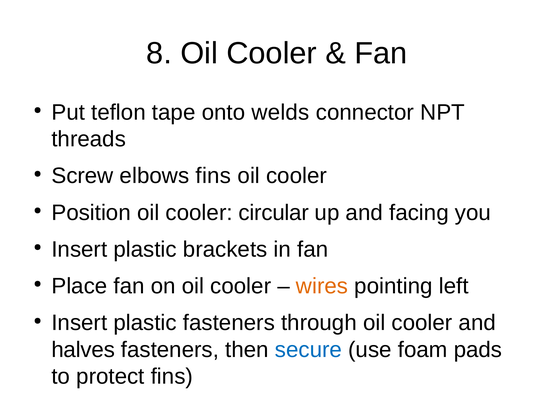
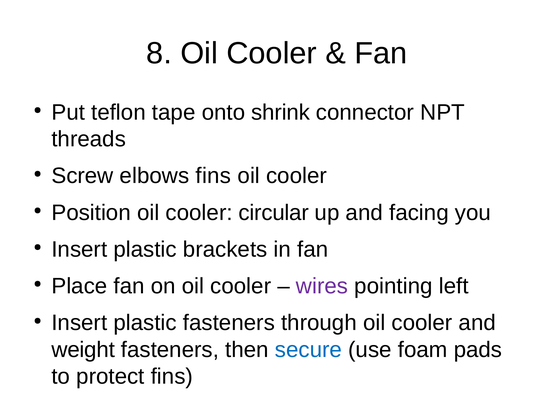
welds: welds -> shrink (281, 112)
wires colour: orange -> purple (322, 286)
halves: halves -> weight (83, 349)
